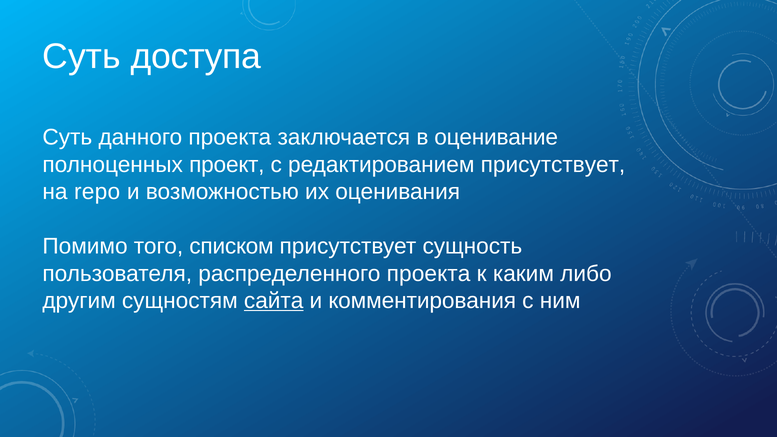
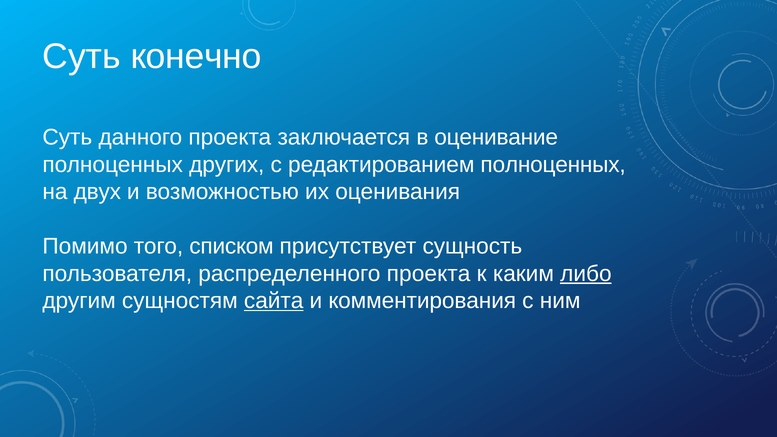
доступа: доступа -> конечно (196, 57)
проект: проект -> других (227, 165)
редактированием присутствует: присутствует -> полноценных (553, 165)
repo: repo -> двух (97, 192)
либо underline: none -> present (586, 274)
